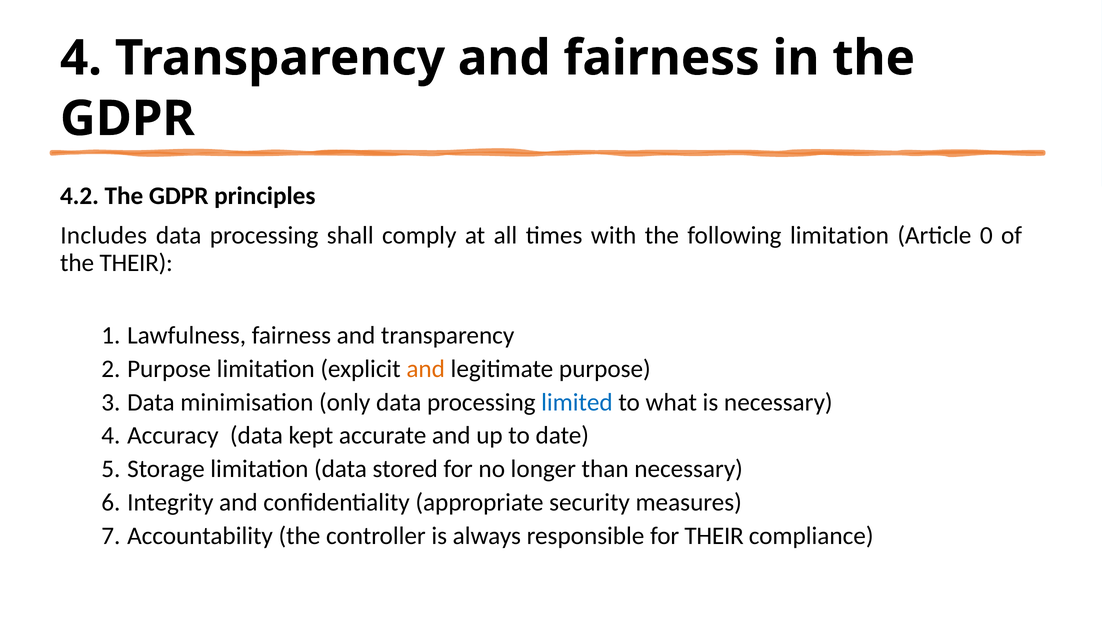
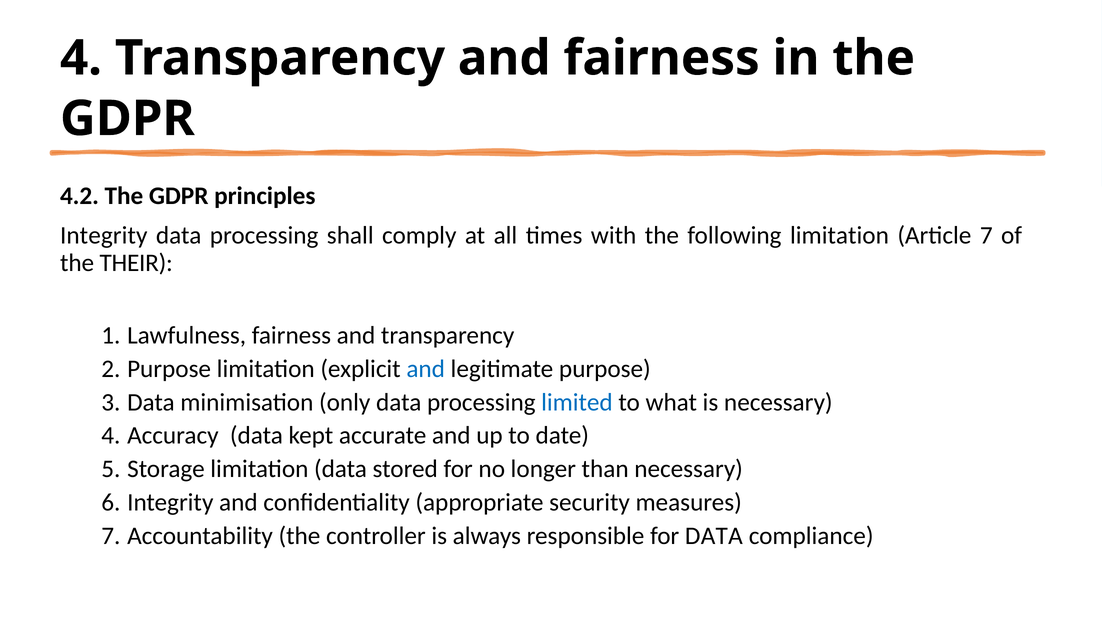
Includes: Includes -> Integrity (104, 235)
Article 0: 0 -> 7 (986, 235)
and colour: orange -> blue (426, 369)
for THEIR: THEIR -> DATA (714, 536)
